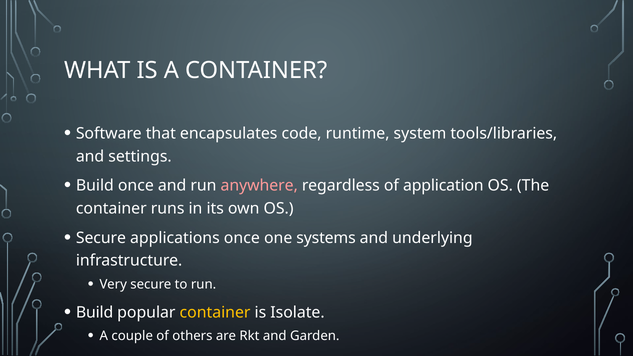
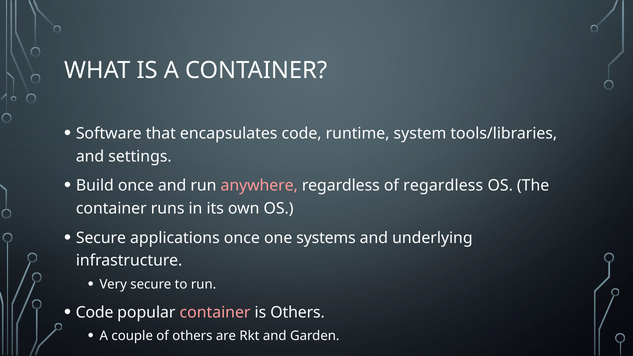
of application: application -> regardless (443, 186)
Build: Build -> Code (95, 312)
container colour: yellow -> pink (215, 312)
is Isolate: Isolate -> Others (298, 312)
